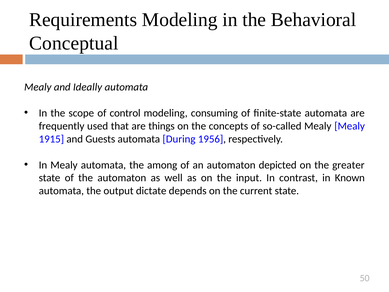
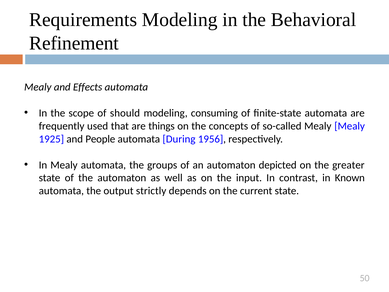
Conceptual: Conceptual -> Refinement (74, 43)
Ideally: Ideally -> Effects (88, 87)
control: control -> should (125, 113)
1915: 1915 -> 1925 (51, 139)
Guests: Guests -> People (100, 139)
among: among -> groups (162, 165)
dictate: dictate -> strictly (151, 191)
